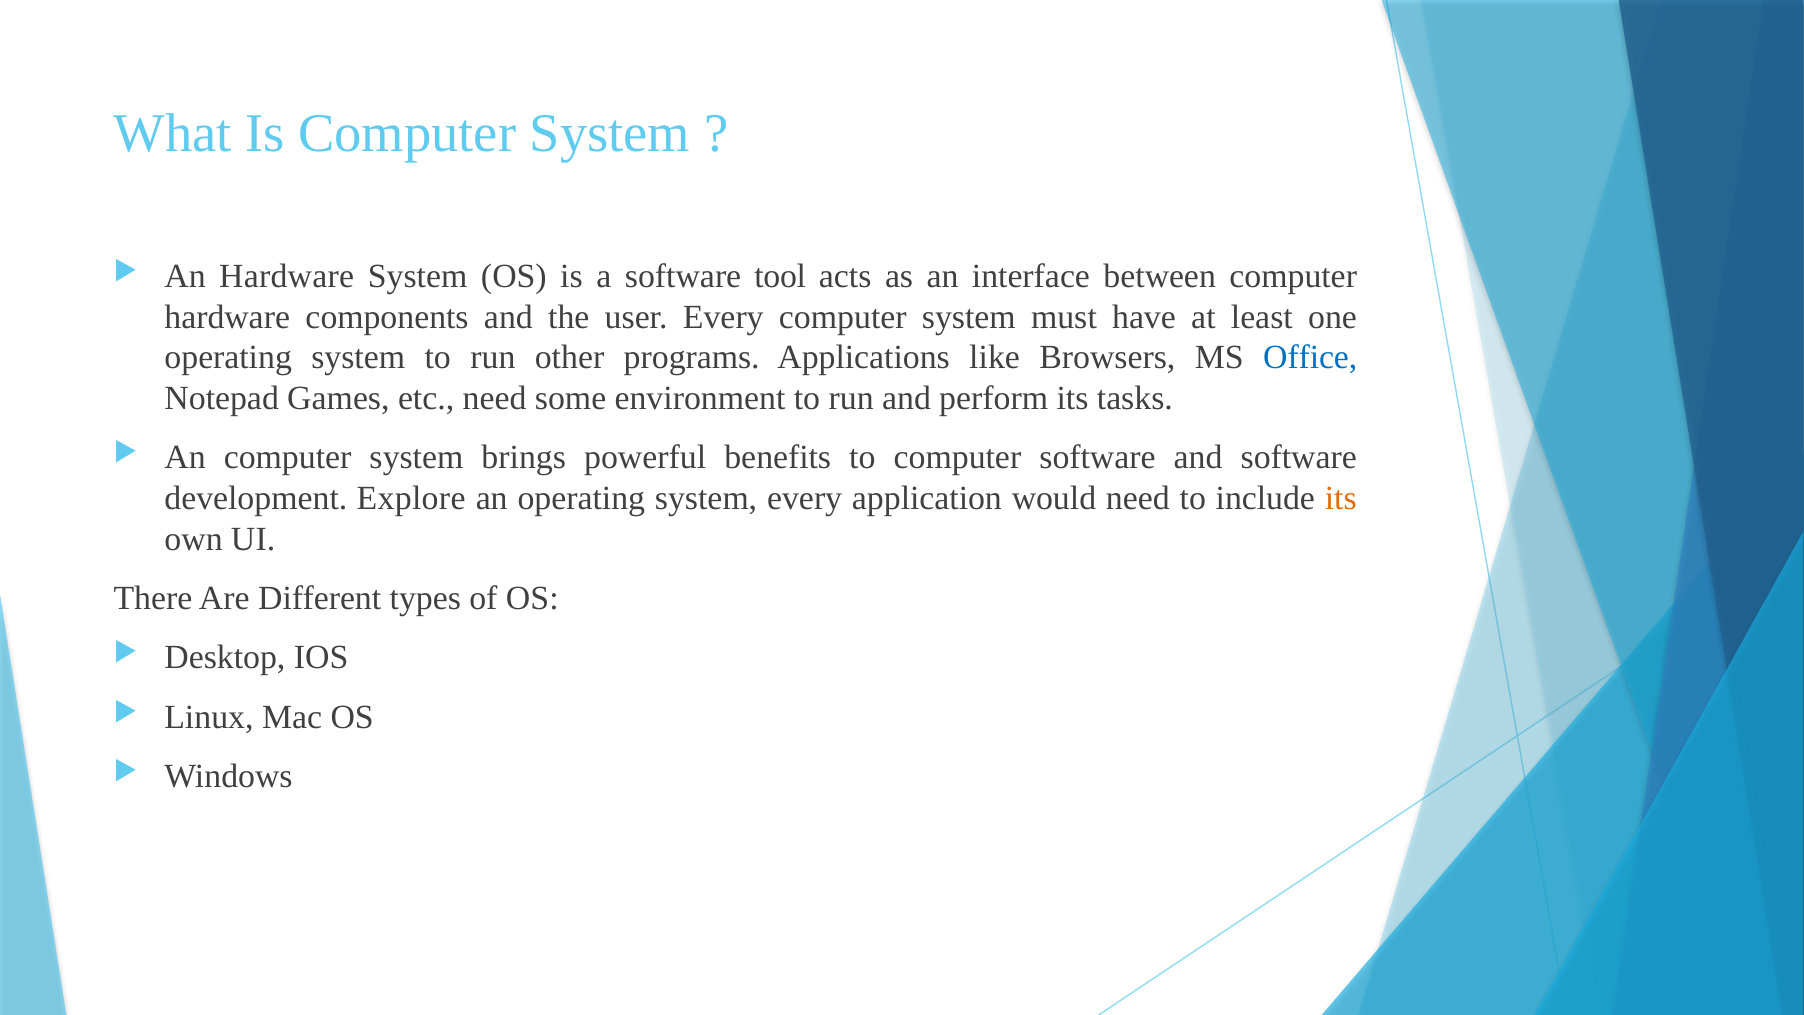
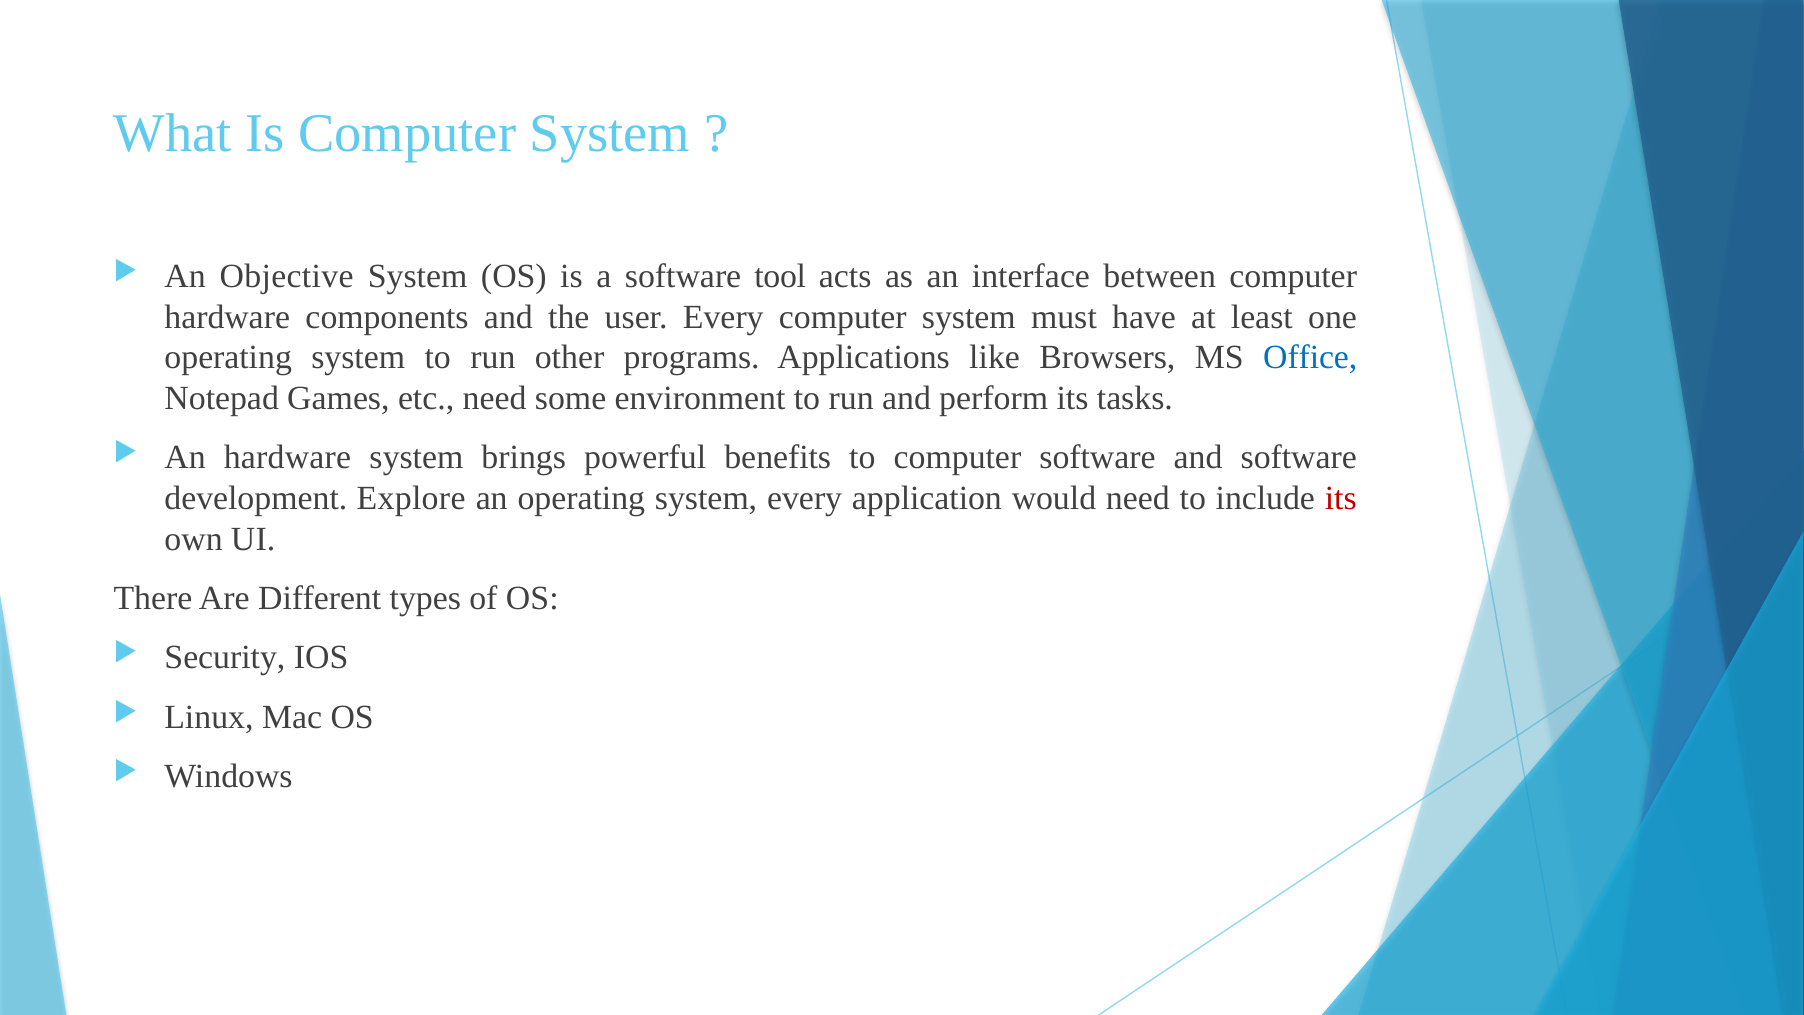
An Hardware: Hardware -> Objective (287, 276)
An computer: computer -> hardware (287, 458)
its colour: orange -> red (1341, 498)
Desktop: Desktop -> Security (225, 658)
